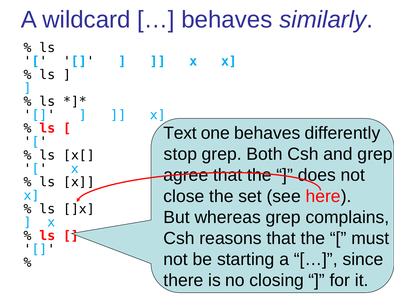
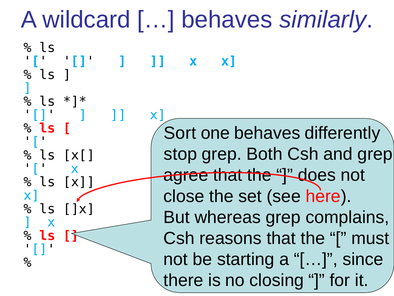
Text: Text -> Sort (180, 133)
